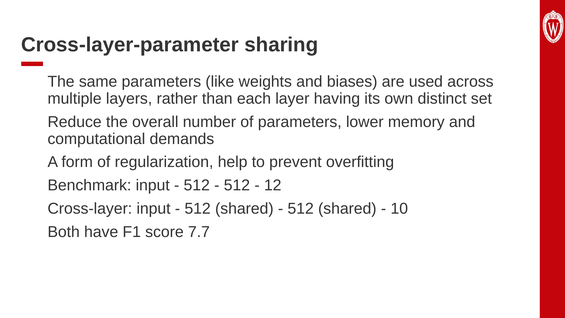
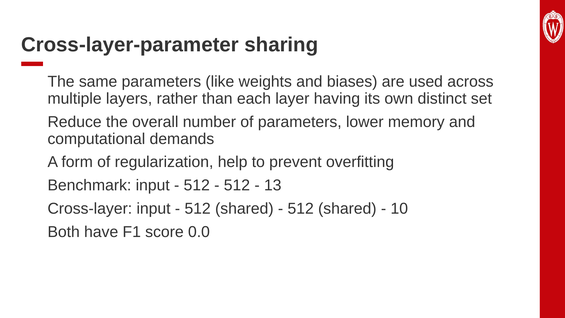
12: 12 -> 13 (273, 185)
7.7: 7.7 -> 0.0 (199, 232)
